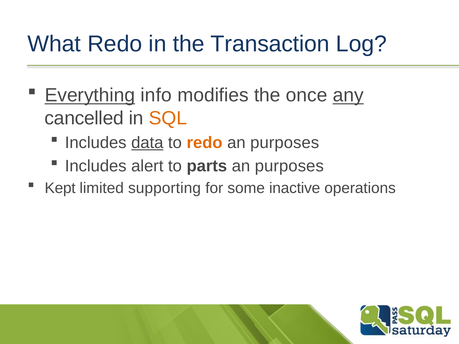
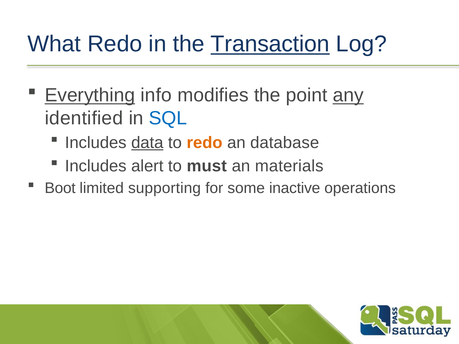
Transaction underline: none -> present (270, 44)
once: once -> point (307, 95)
cancelled: cancelled -> identified (84, 118)
SQL colour: orange -> blue (168, 118)
purposes: purposes -> database (285, 143)
parts: parts -> must (207, 166)
purposes: purposes -> materials (289, 166)
Kept: Kept -> Boot (60, 188)
